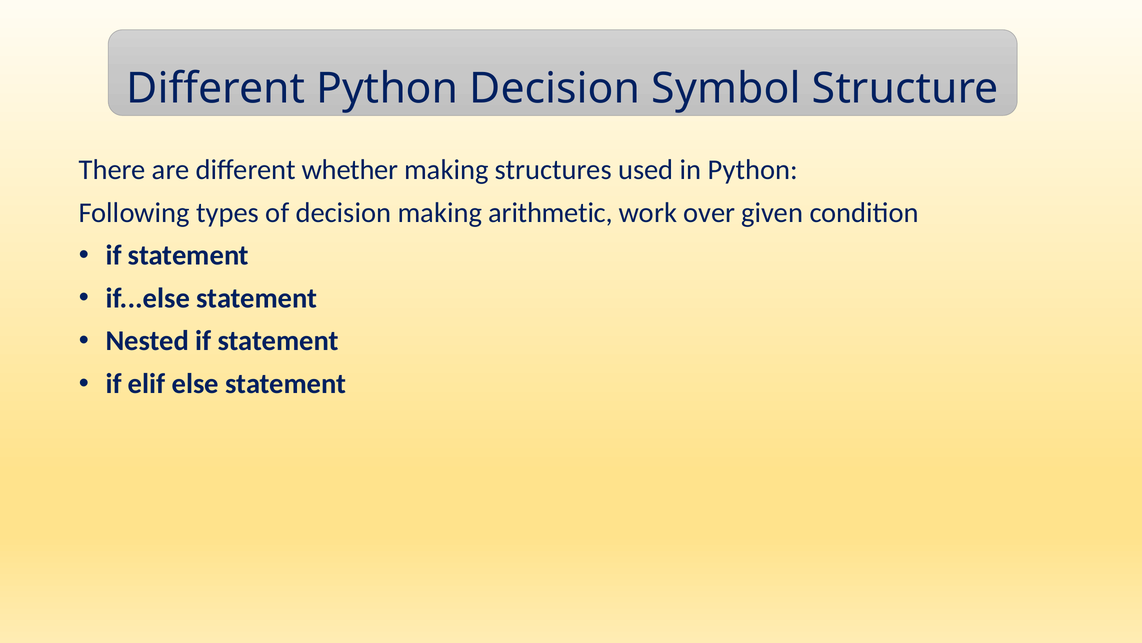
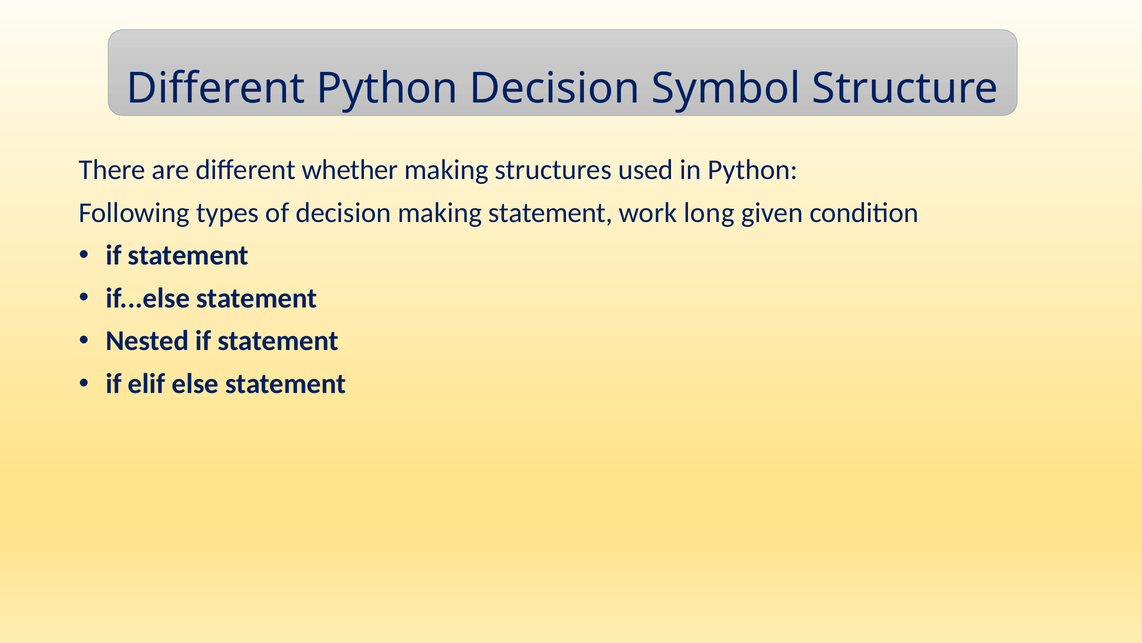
making arithmetic: arithmetic -> statement (551, 212)
over: over -> long (709, 212)
